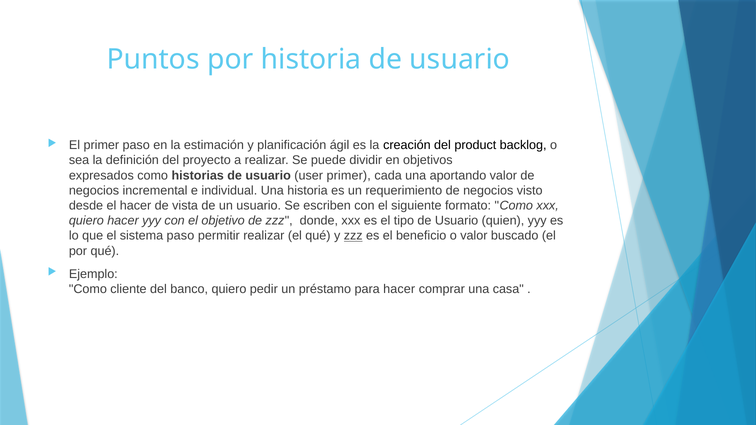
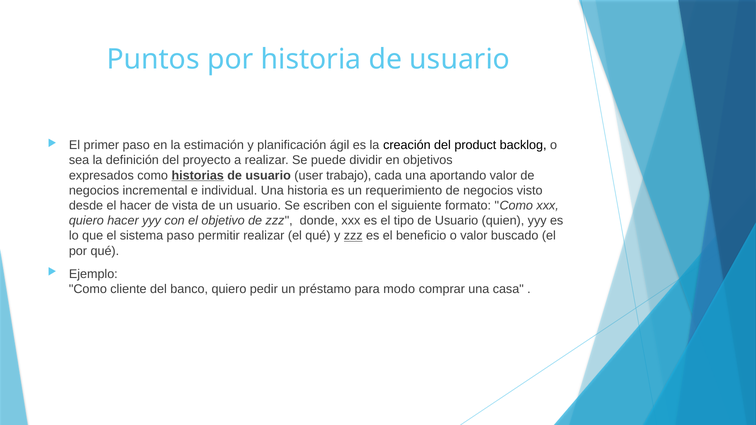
historias underline: none -> present (198, 175)
user primer: primer -> trabajo (349, 175)
para hacer: hacer -> modo (399, 289)
